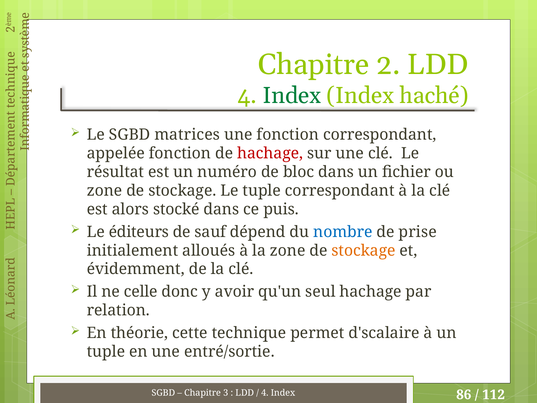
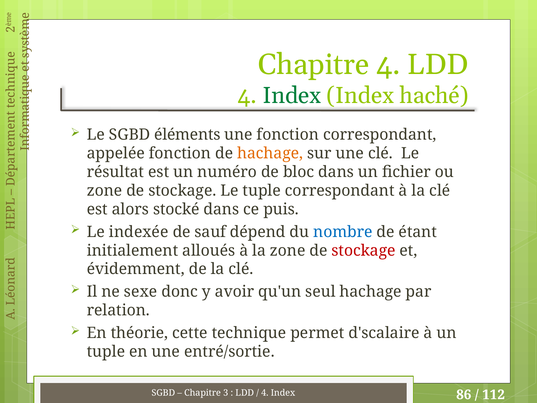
Chapitre 2: 2 -> 4 (388, 64)
matrices: matrices -> éléments (187, 135)
hachage colour: red -> orange (270, 153)
éditeurs: éditeurs -> indexée (139, 232)
prise: prise -> étant (418, 232)
stockage colour: orange -> red (364, 250)
celle: celle -> sexe (141, 292)
